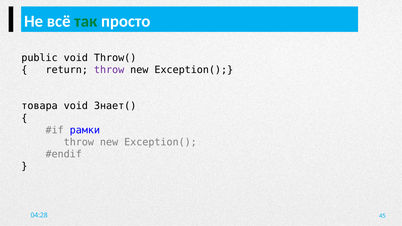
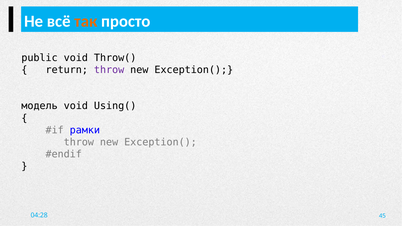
так colour: green -> orange (86, 21)
товара: товара -> модель (40, 106)
Знает(: Знает( -> Using( (115, 106)
